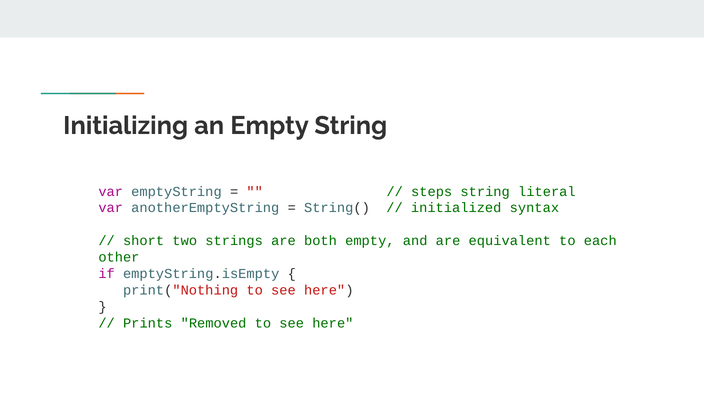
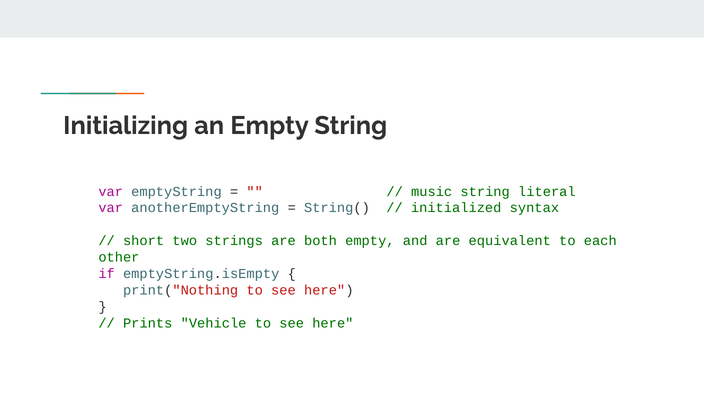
steps: steps -> music (432, 192)
Removed: Removed -> Vehicle (214, 323)
